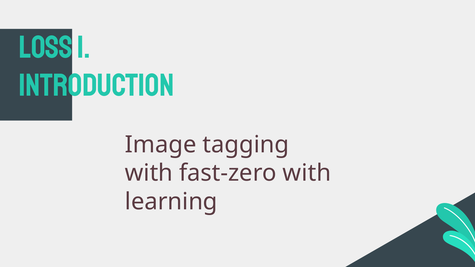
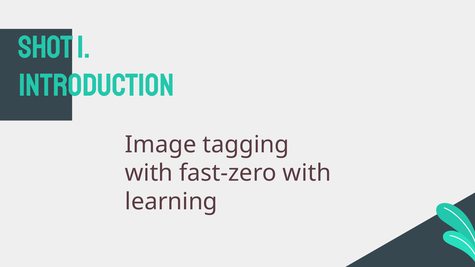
Loss: Loss -> Shot (46, 47)
